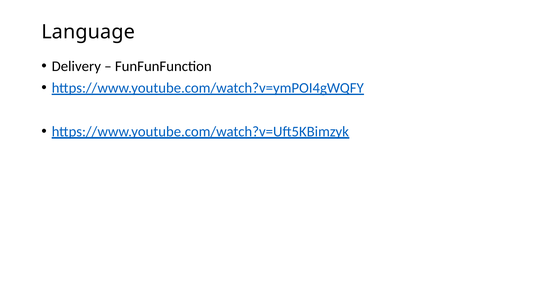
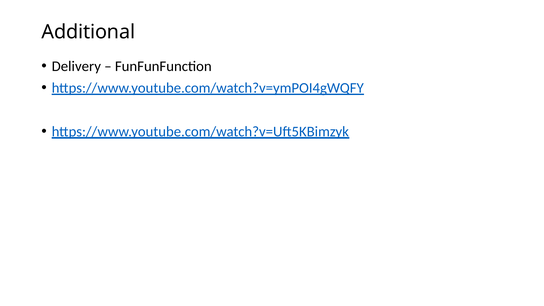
Language: Language -> Additional (88, 32)
